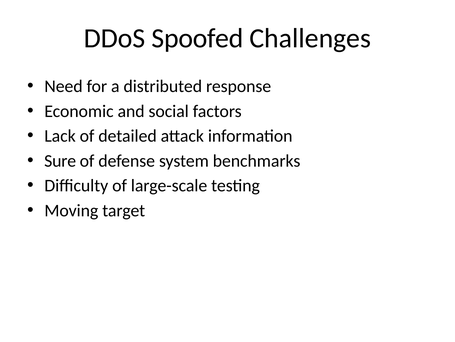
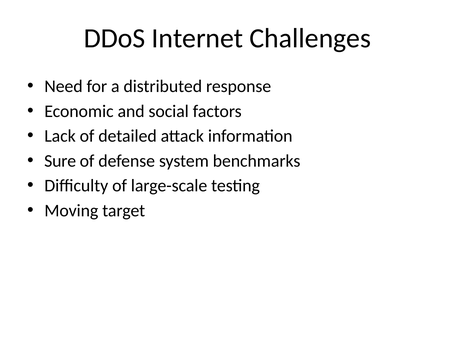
Spoofed: Spoofed -> Internet (197, 38)
